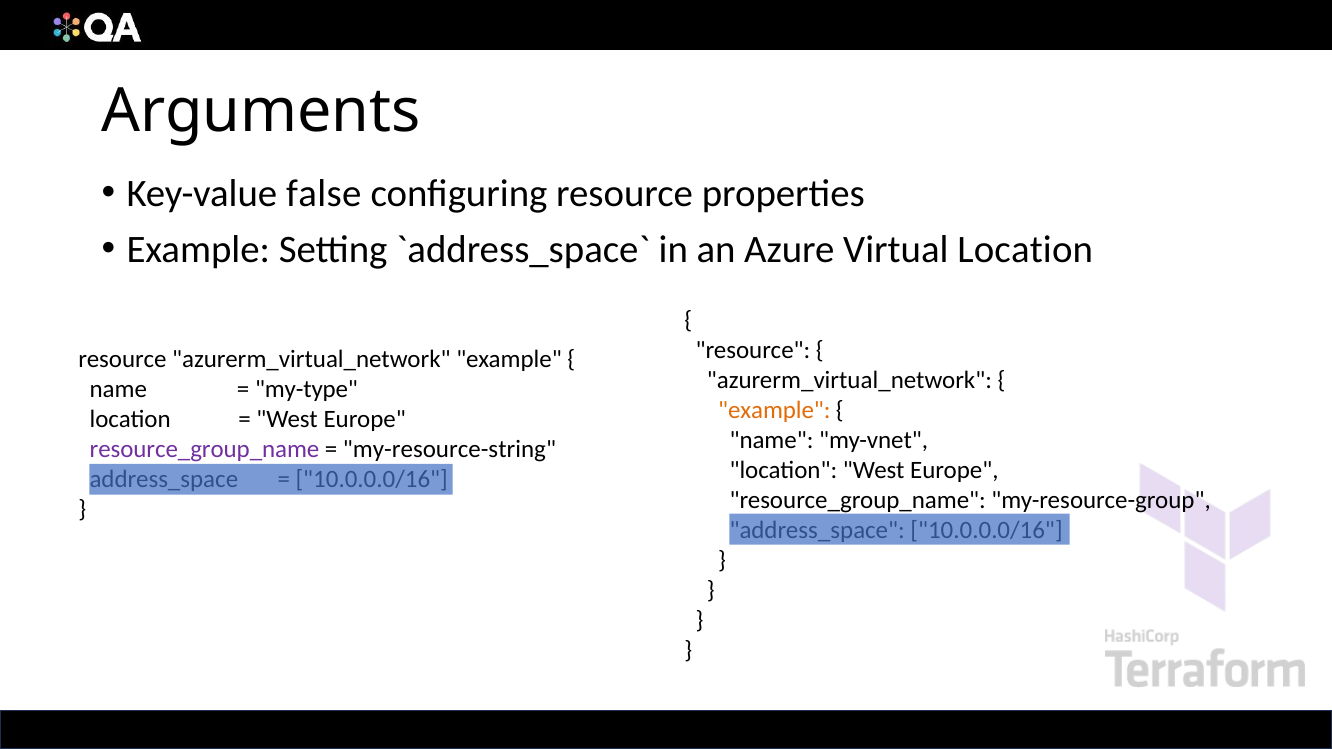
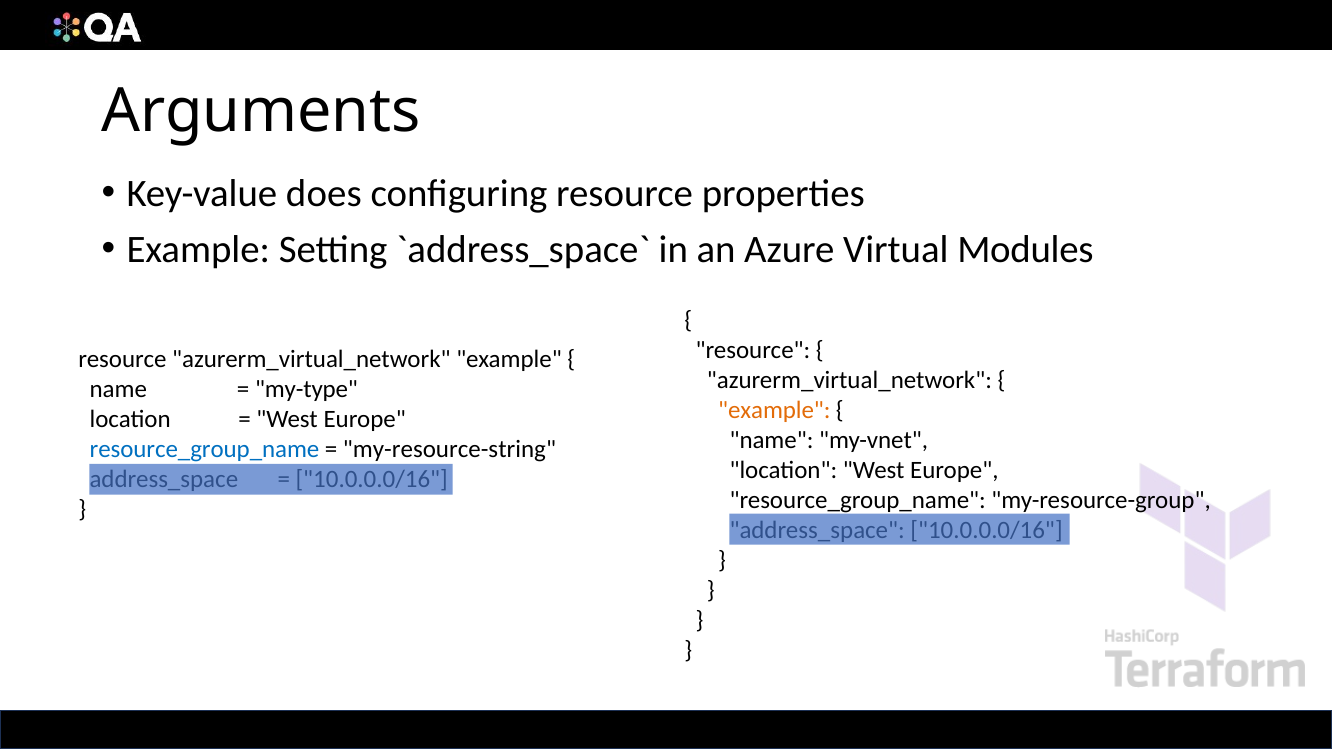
false: false -> does (324, 194)
Virtual Location: Location -> Modules (1025, 249)
resource_group_name colour: purple -> blue (205, 449)
